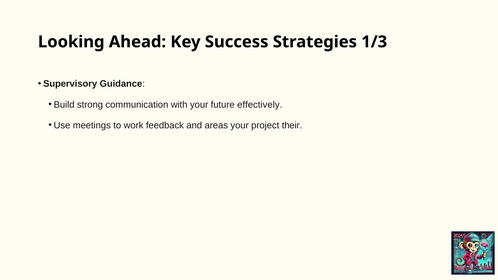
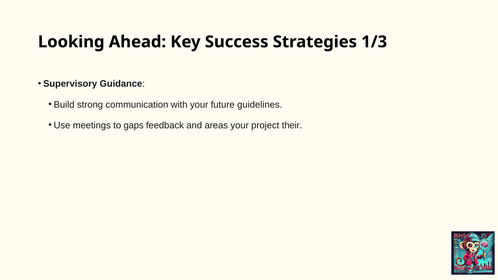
effectively: effectively -> guidelines (260, 105)
work: work -> gaps (134, 125)
